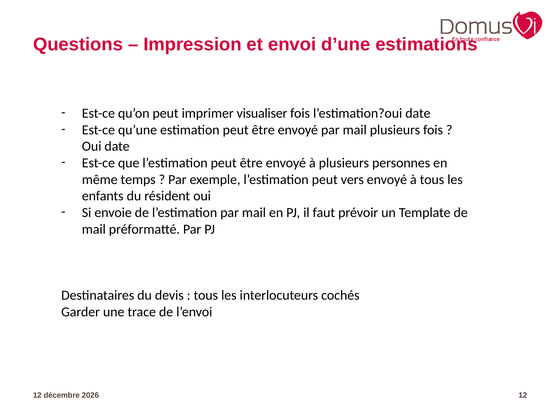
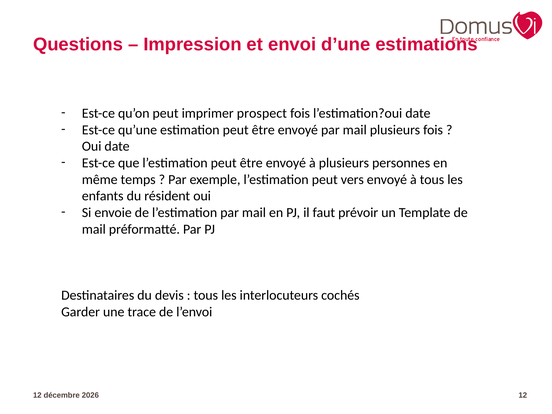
visualiser: visualiser -> prospect (262, 113)
